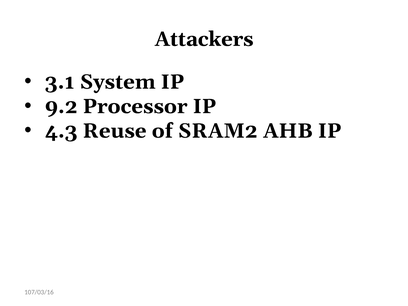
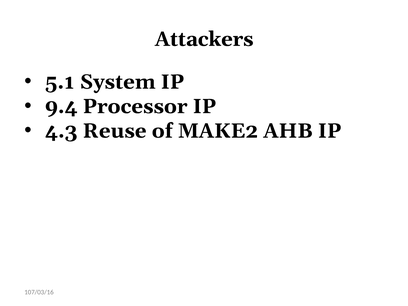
3.1: 3.1 -> 5.1 (60, 82)
9.2: 9.2 -> 9.4 (61, 106)
SRAM2: SRAM2 -> MAKE2 (218, 131)
